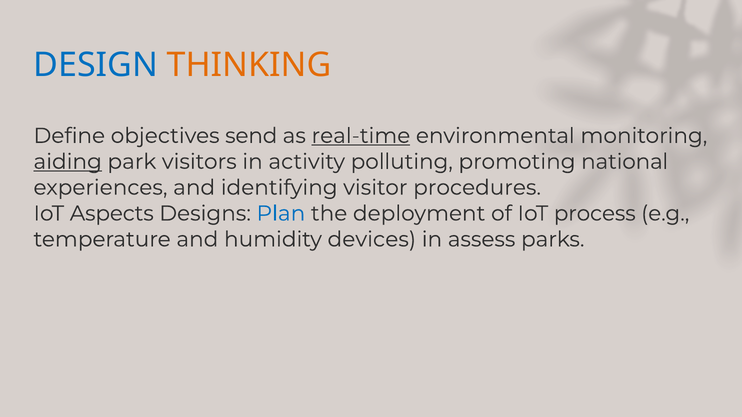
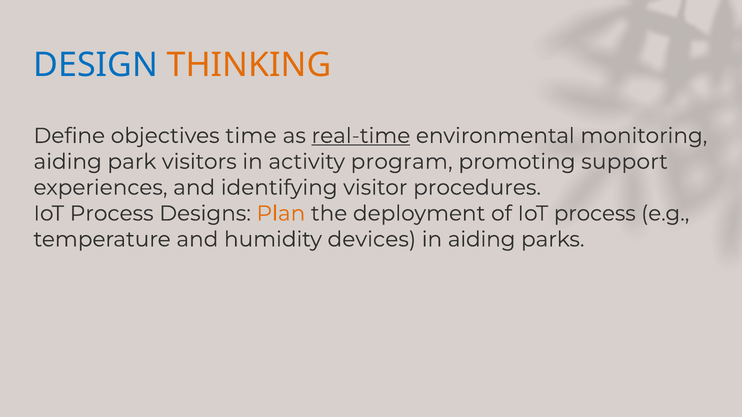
send: send -> time (251, 136)
aiding underline: present -> none (68, 162)
polluting: polluting -> program (402, 162)
national: national -> support (625, 162)
Aspects: Aspects -> Process (112, 214)
Plan colour: blue -> orange (281, 214)
in assess: assess -> aiding (482, 240)
